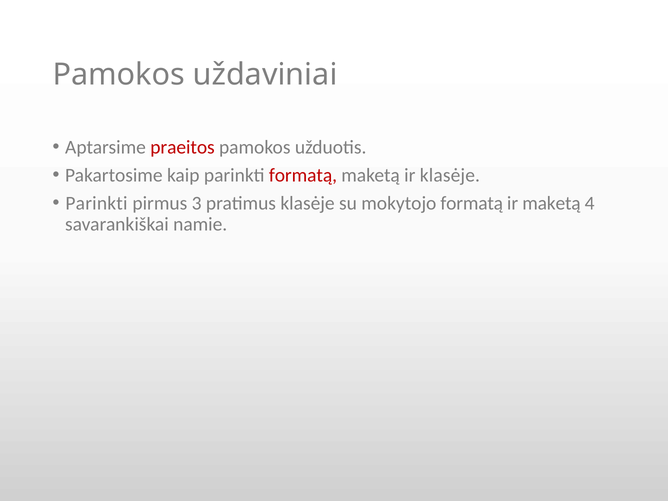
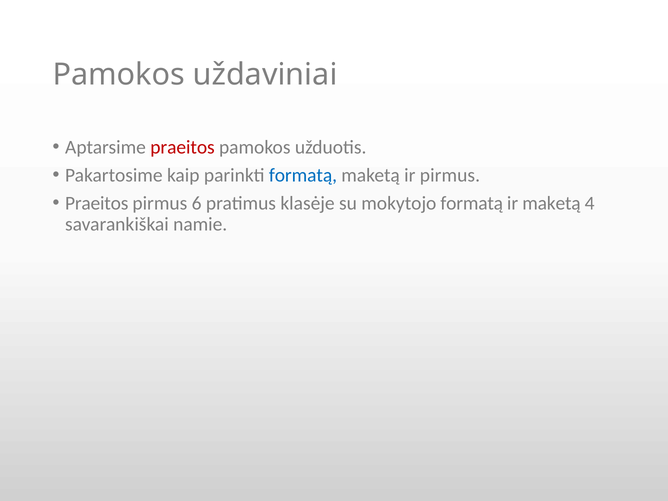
formatą colour: red -> blue (303, 175)
ir klasėje: klasėje -> pirmus (450, 175)
Parinkti: Parinkti -> Praeitos (97, 203)
3: 3 -> 6 (197, 203)
